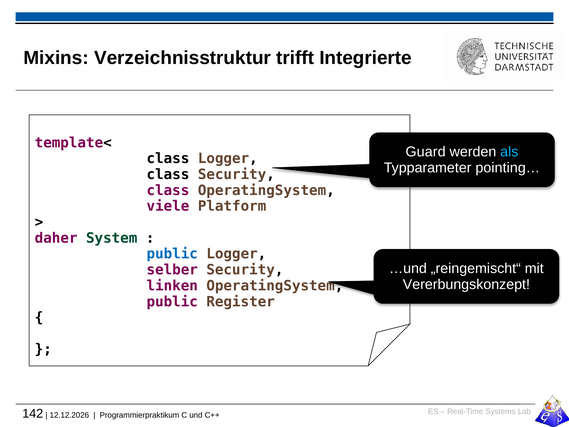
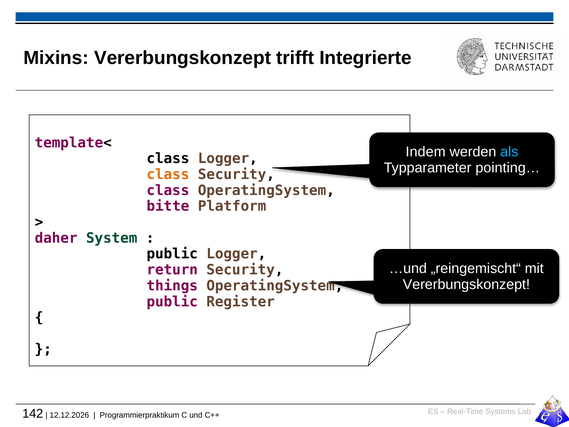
Mixins Verzeichnisstruktur: Verzeichnisstruktur -> Vererbungskonzept (183, 58)
Guard: Guard -> Indem (426, 152)
class colour: black -> orange (168, 174)
viele: viele -> bitte (168, 206)
public colour: blue -> black (172, 254)
selber: selber -> return (172, 270)
linken: linken -> things (172, 286)
